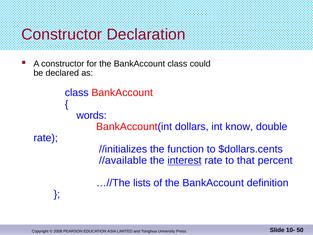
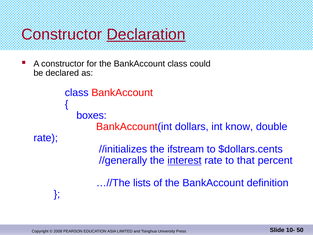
Declaration underline: none -> present (146, 34)
words: words -> boxes (91, 115)
function: function -> ifstream (186, 149)
//available: //available -> //generally (123, 160)
